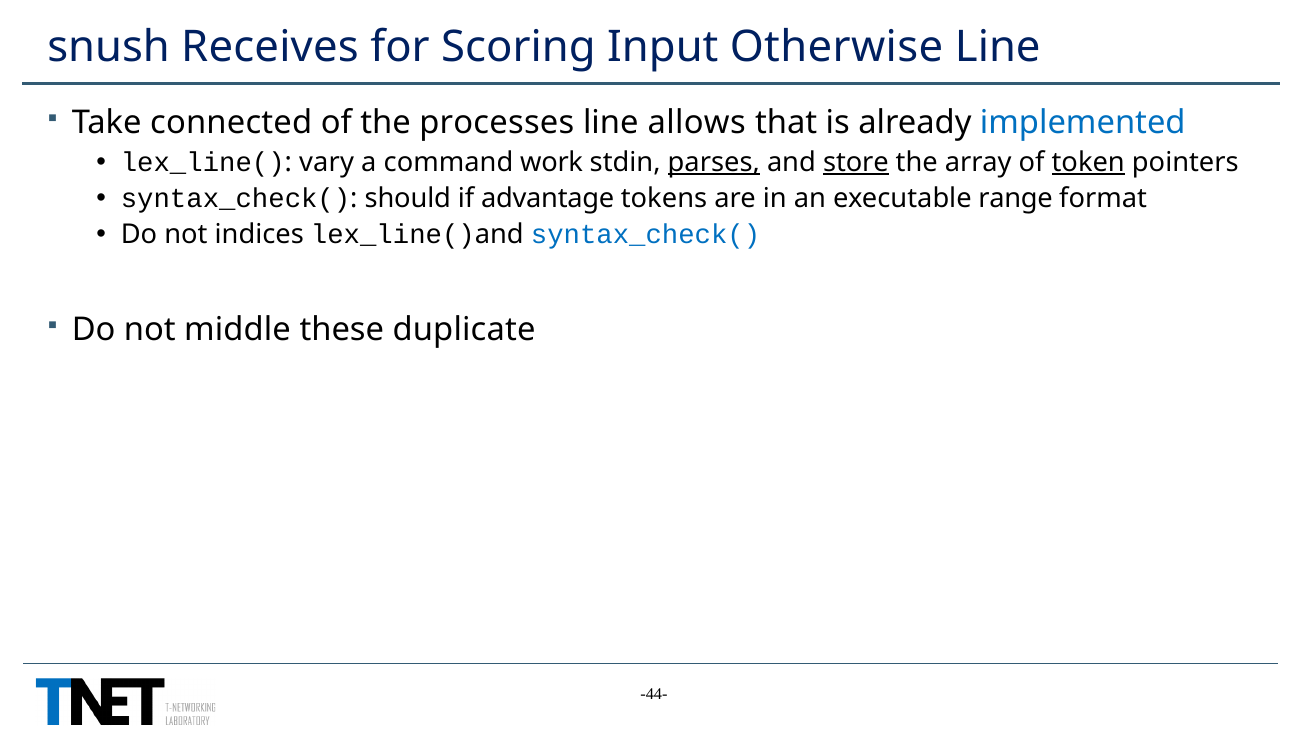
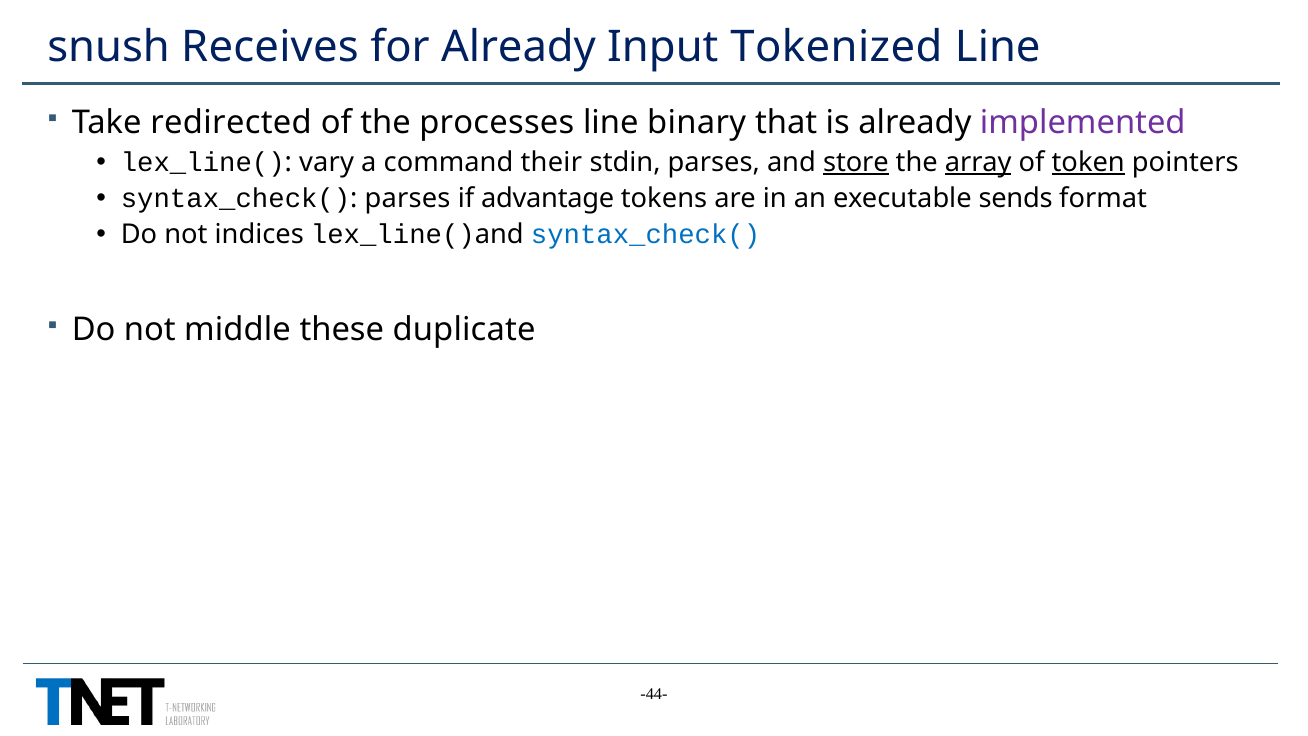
for Scoring: Scoring -> Already (518, 47)
Otherwise: Otherwise -> Tokenized (836, 47)
connected: connected -> redirected (231, 123)
allows: allows -> binary (697, 123)
implemented colour: blue -> purple (1083, 123)
work: work -> their (551, 162)
parses underline: present -> none (714, 162)
array underline: none -> present (978, 162)
syntax_check( should: should -> parses (408, 199)
range: range -> sends (1016, 199)
